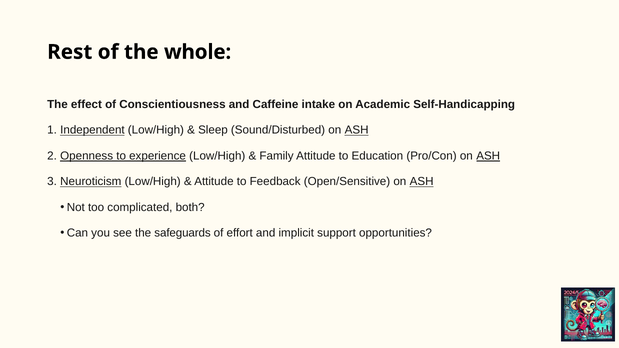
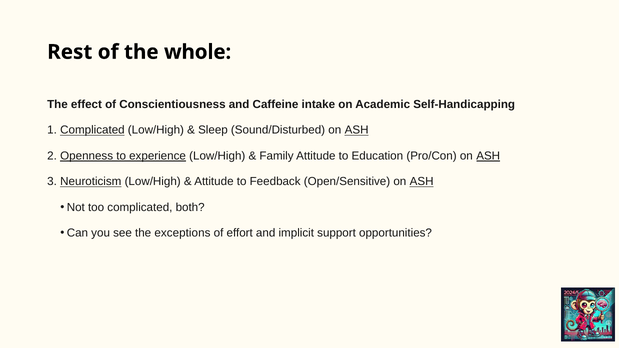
Independent: Independent -> Complicated (92, 130)
safeguards: safeguards -> exceptions (182, 233)
